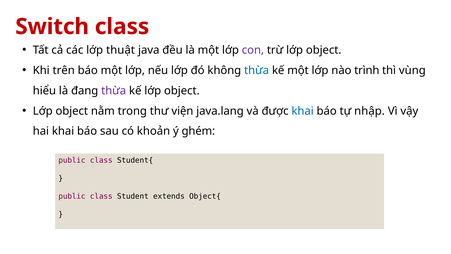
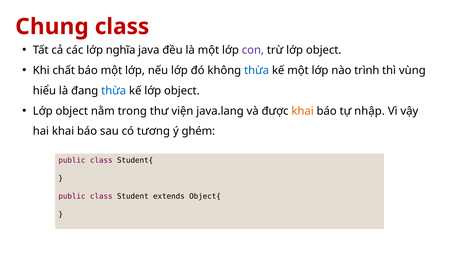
Switch: Switch -> Chung (52, 27)
thuật: thuật -> nghĩa (121, 50)
trên: trên -> chất (64, 70)
thừa colour: purple -> blue (114, 91)
khai colour: blue -> orange (303, 111)
khoản: khoản -> tương (153, 131)
